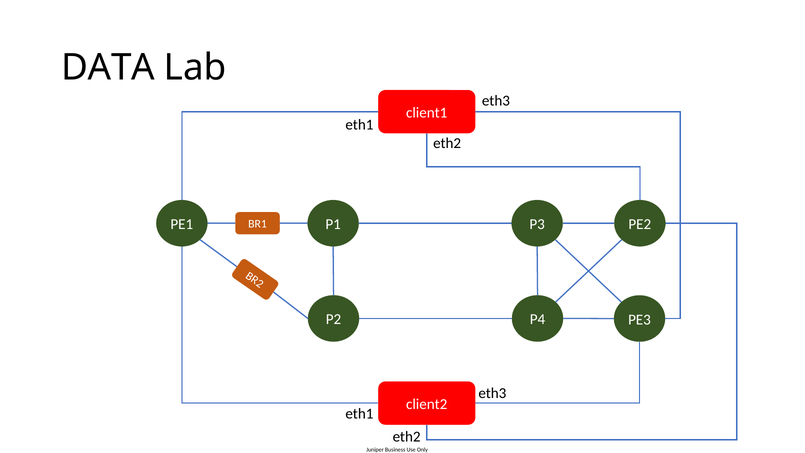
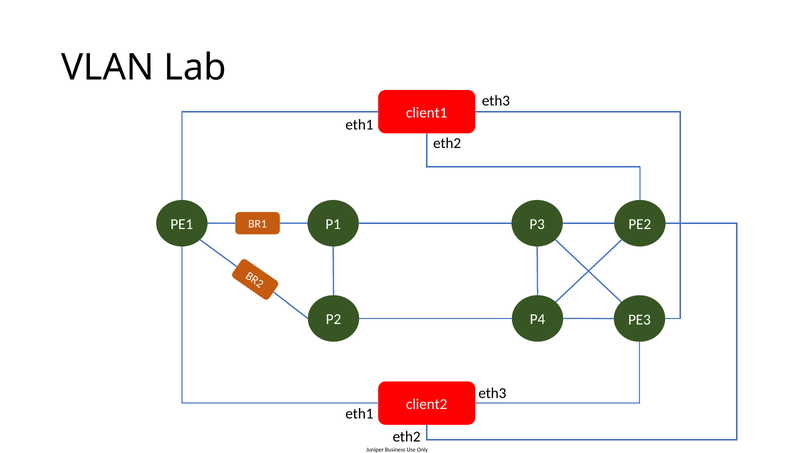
DATA: DATA -> VLAN (108, 68)
